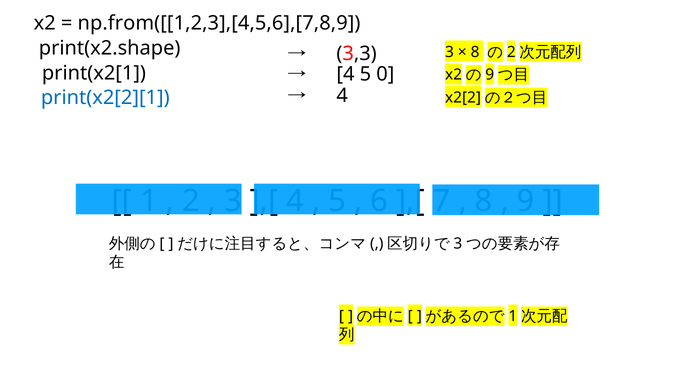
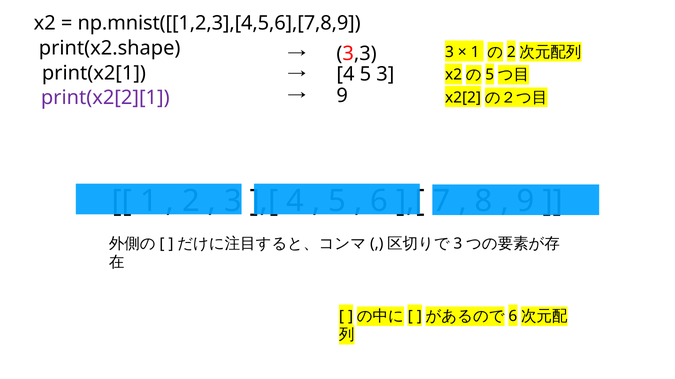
np.from([[1,2,3],[4,5,6],[7,8,9: np.from([[1,2,3],[4,5,6],[7,8,9 -> np.mnist([[1,2,3],[4,5,6],[7,8,9 (219, 23)
8: 8 -> 1 (475, 52)
5 0: 0 -> 3 (385, 74)
9: 9 -> 5 (490, 75)
4: 4 -> 9 (342, 96)
print(x2[2][1 colour: blue -> purple (105, 98)
1: 1 -> 6 (513, 317)
